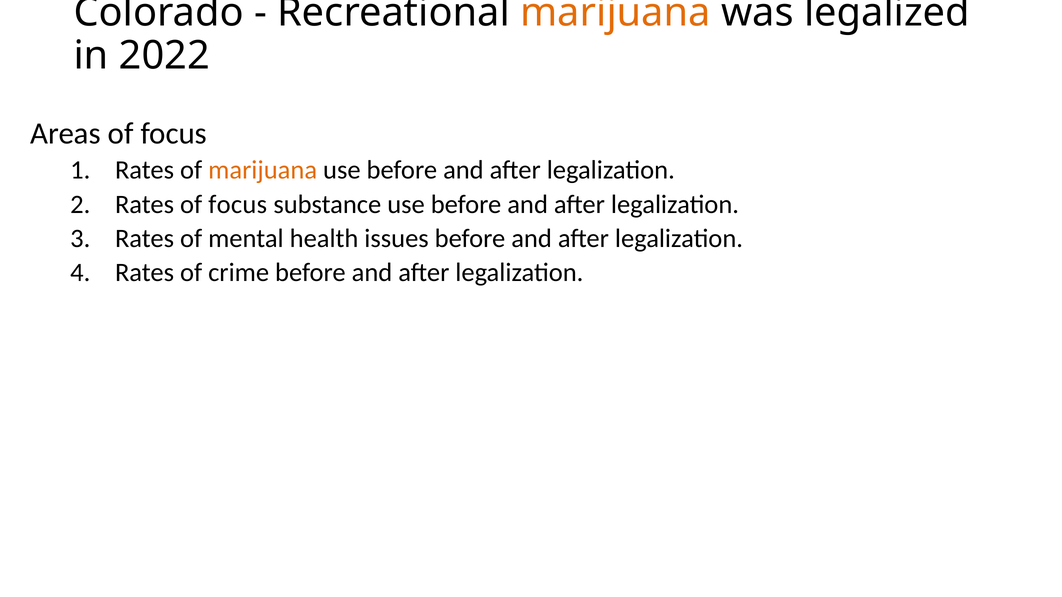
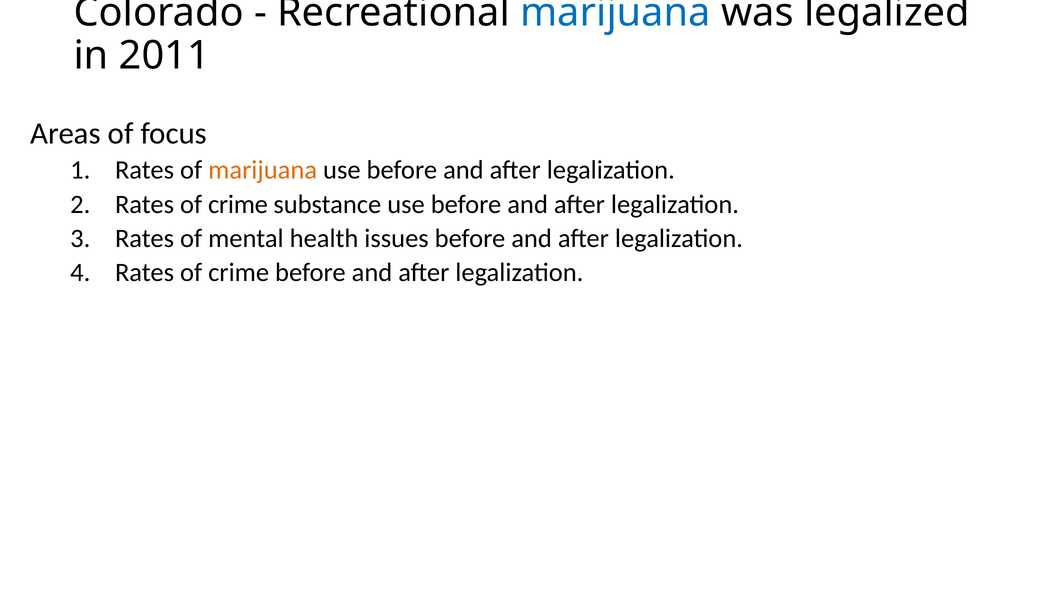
marijuana colour: orange -> blue (615, 13)
2022: 2022 -> 2011 (164, 56)
focus: focus -> crime (238, 204)
